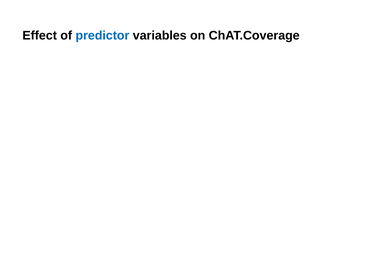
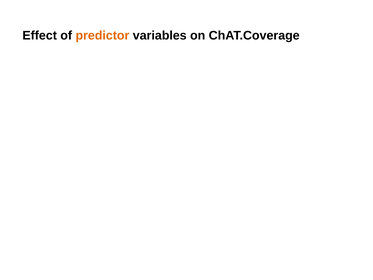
predictor colour: blue -> orange (102, 35)
